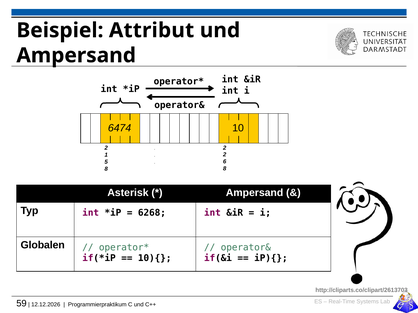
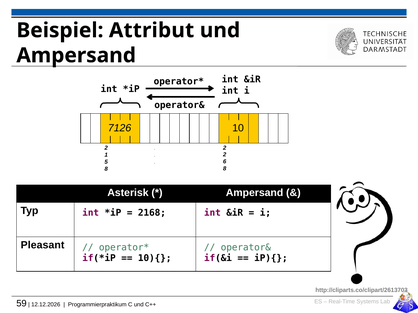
6474: 6474 -> 7126 (120, 128)
6268: 6268 -> 2168 (152, 213)
Globalen: Globalen -> Pleasant (43, 245)
